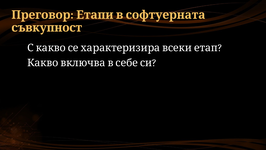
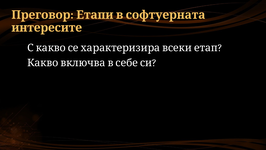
съвкупност: съвкупност -> интересите (47, 28)
